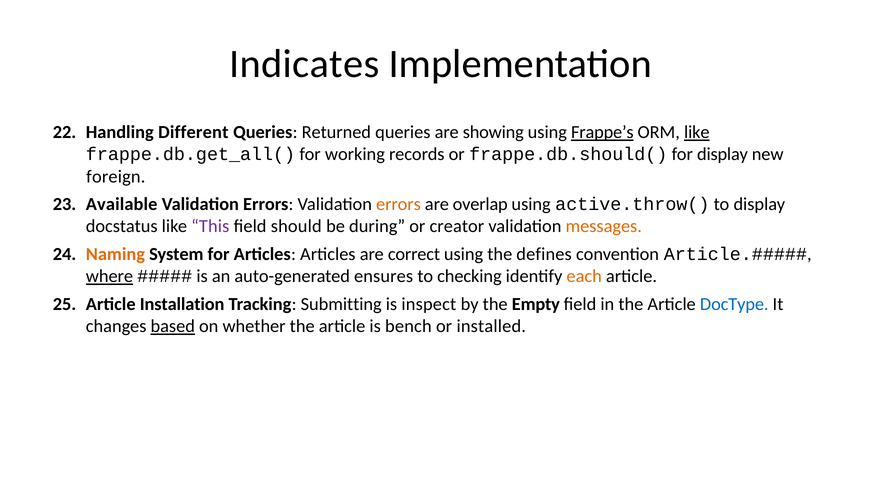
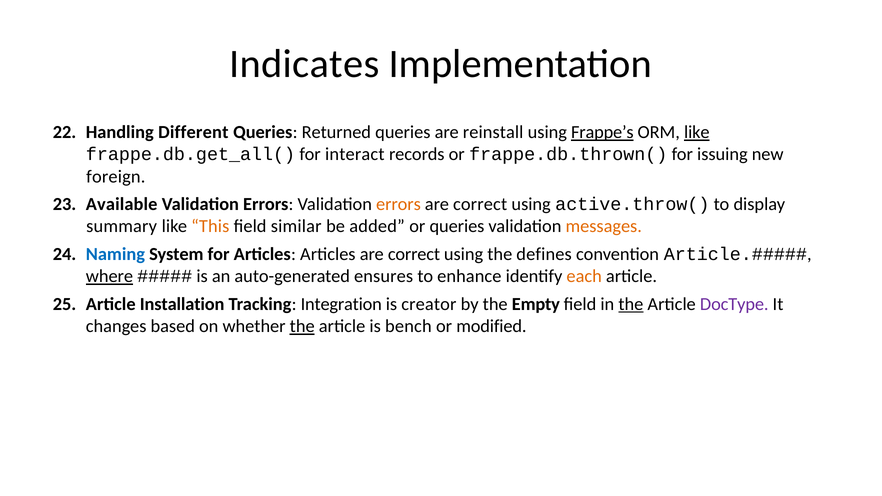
showing: showing -> reinstall (493, 132)
working: working -> interact (355, 154)
frappe.db.should(: frappe.db.should( -> frappe.db.thrown( (568, 154)
for display: display -> issuing (722, 154)
overlap: overlap -> correct (480, 204)
docstatus: docstatus -> summary (122, 226)
This colour: purple -> orange (210, 226)
should: should -> similar (296, 226)
during: during -> added (377, 226)
or creator: creator -> queries (457, 226)
Naming colour: orange -> blue (115, 254)
checking: checking -> enhance (469, 276)
Submitting: Submitting -> Integration (341, 304)
inspect: inspect -> creator (429, 304)
the underline: none -> present (631, 304)
DocType colour: blue -> purple (734, 304)
based underline: present -> none (173, 326)
the underline: none -> present (302, 326)
installed: installed -> modified (491, 326)
